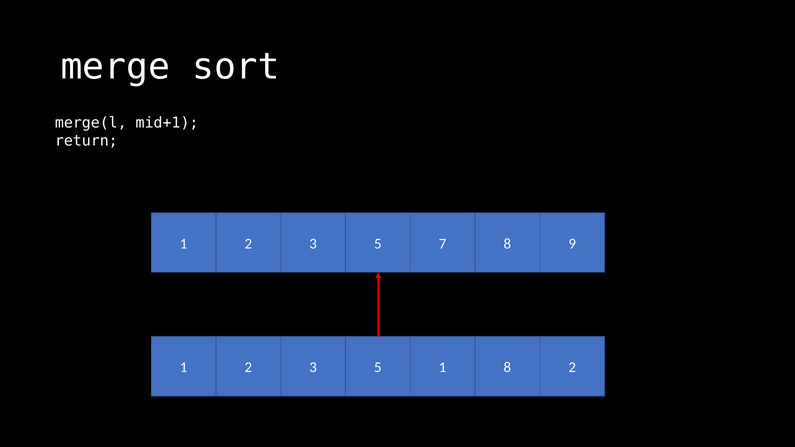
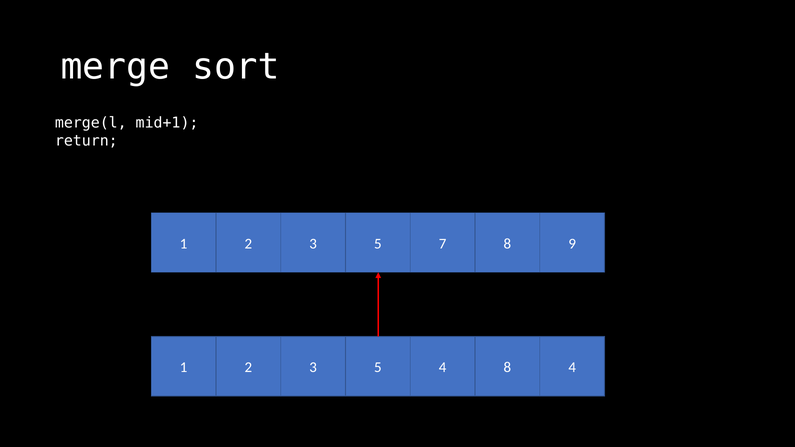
5 1: 1 -> 4 (443, 367)
8 2: 2 -> 4 (572, 367)
